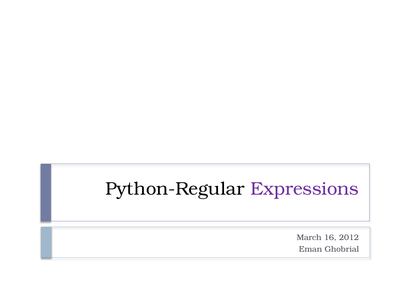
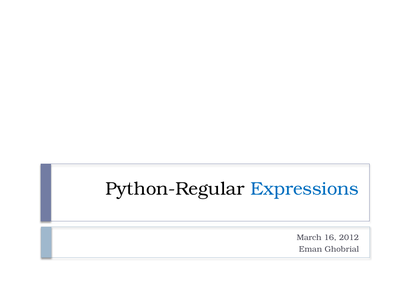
Expressions colour: purple -> blue (305, 189)
